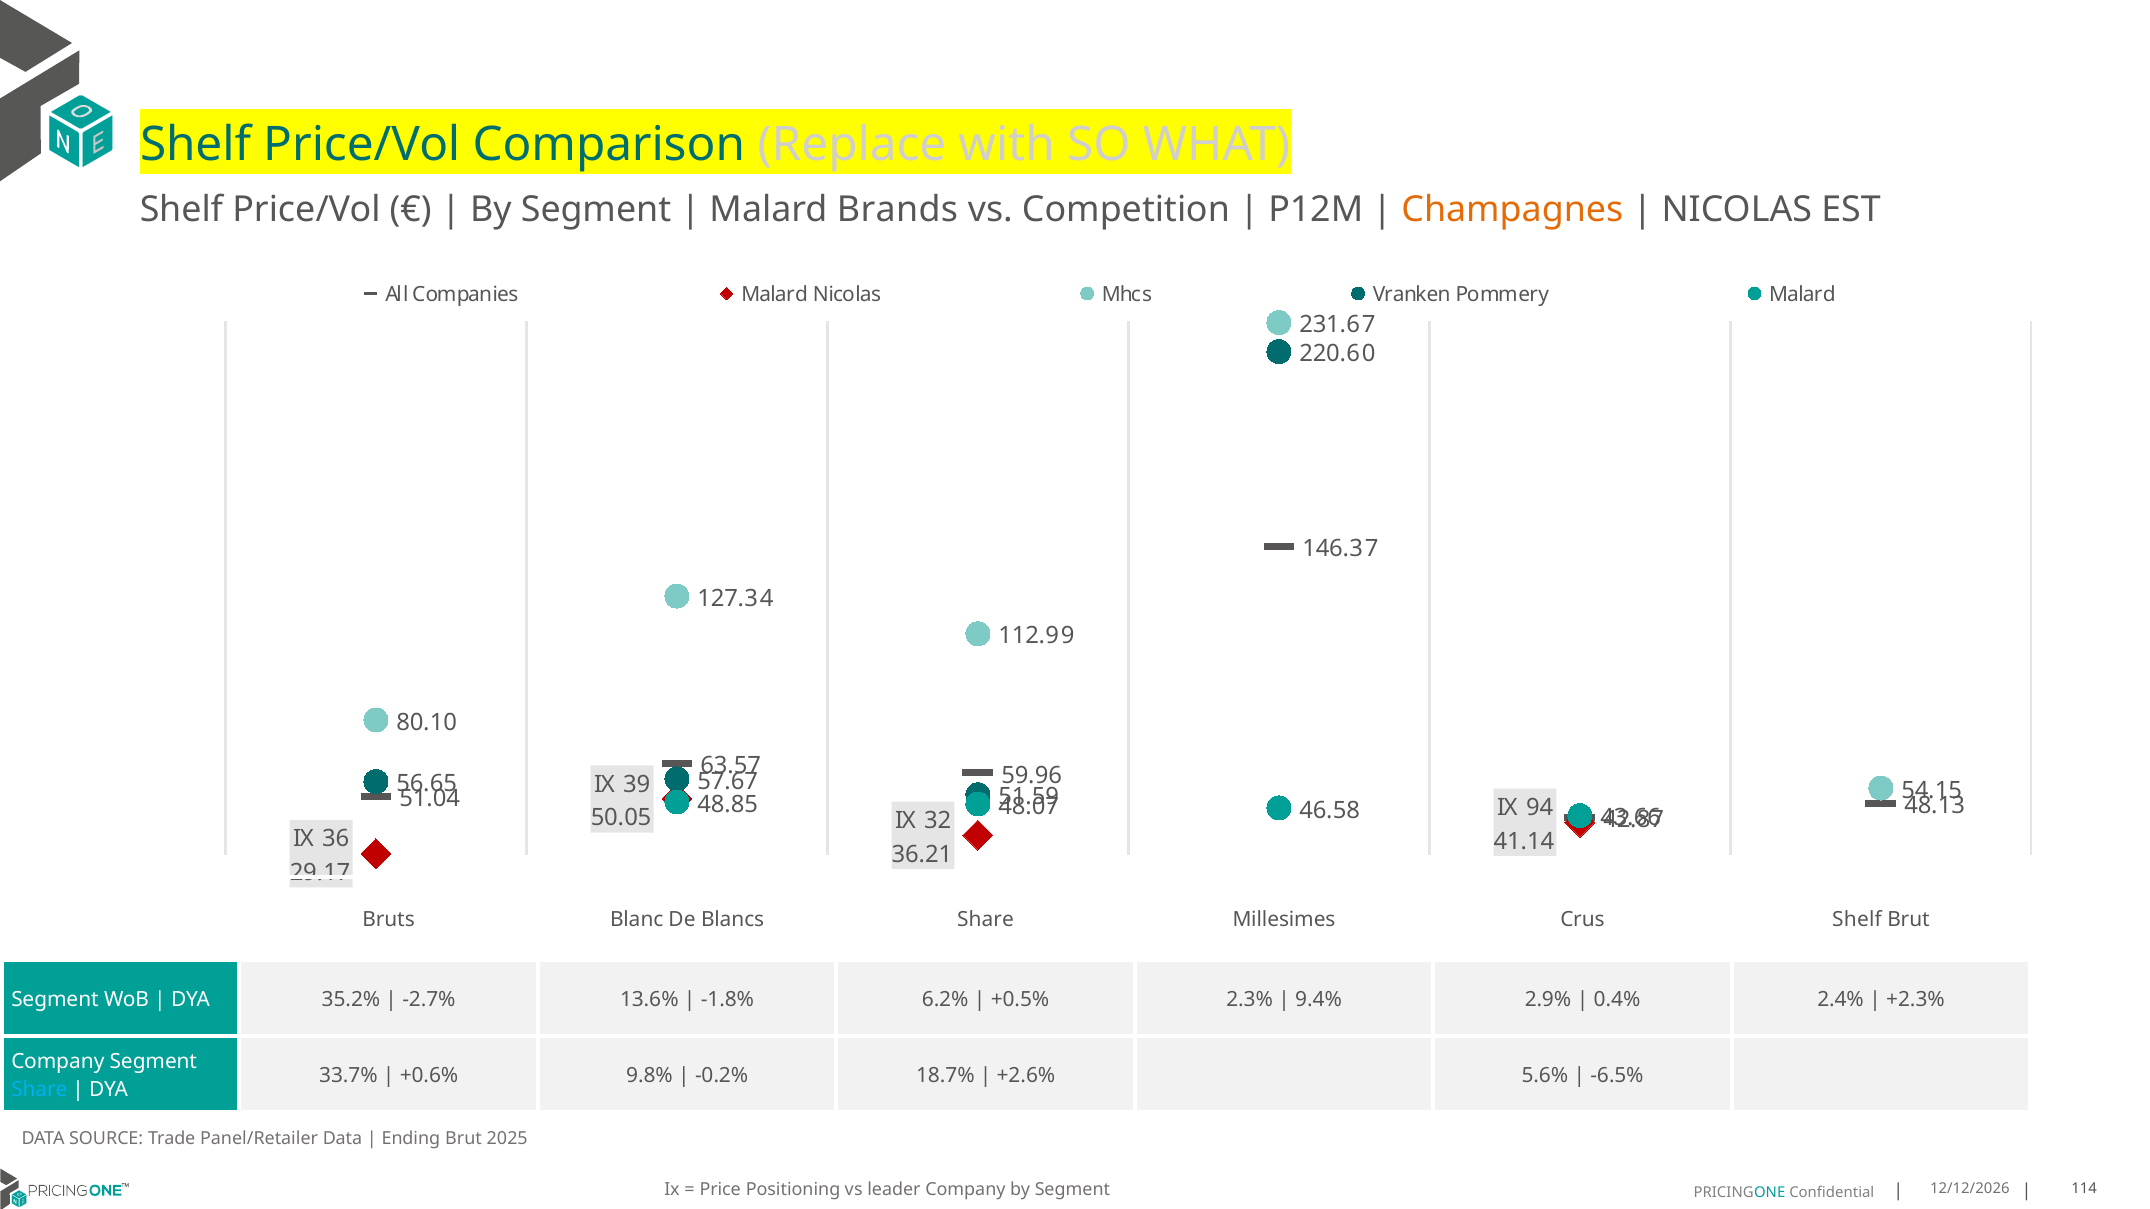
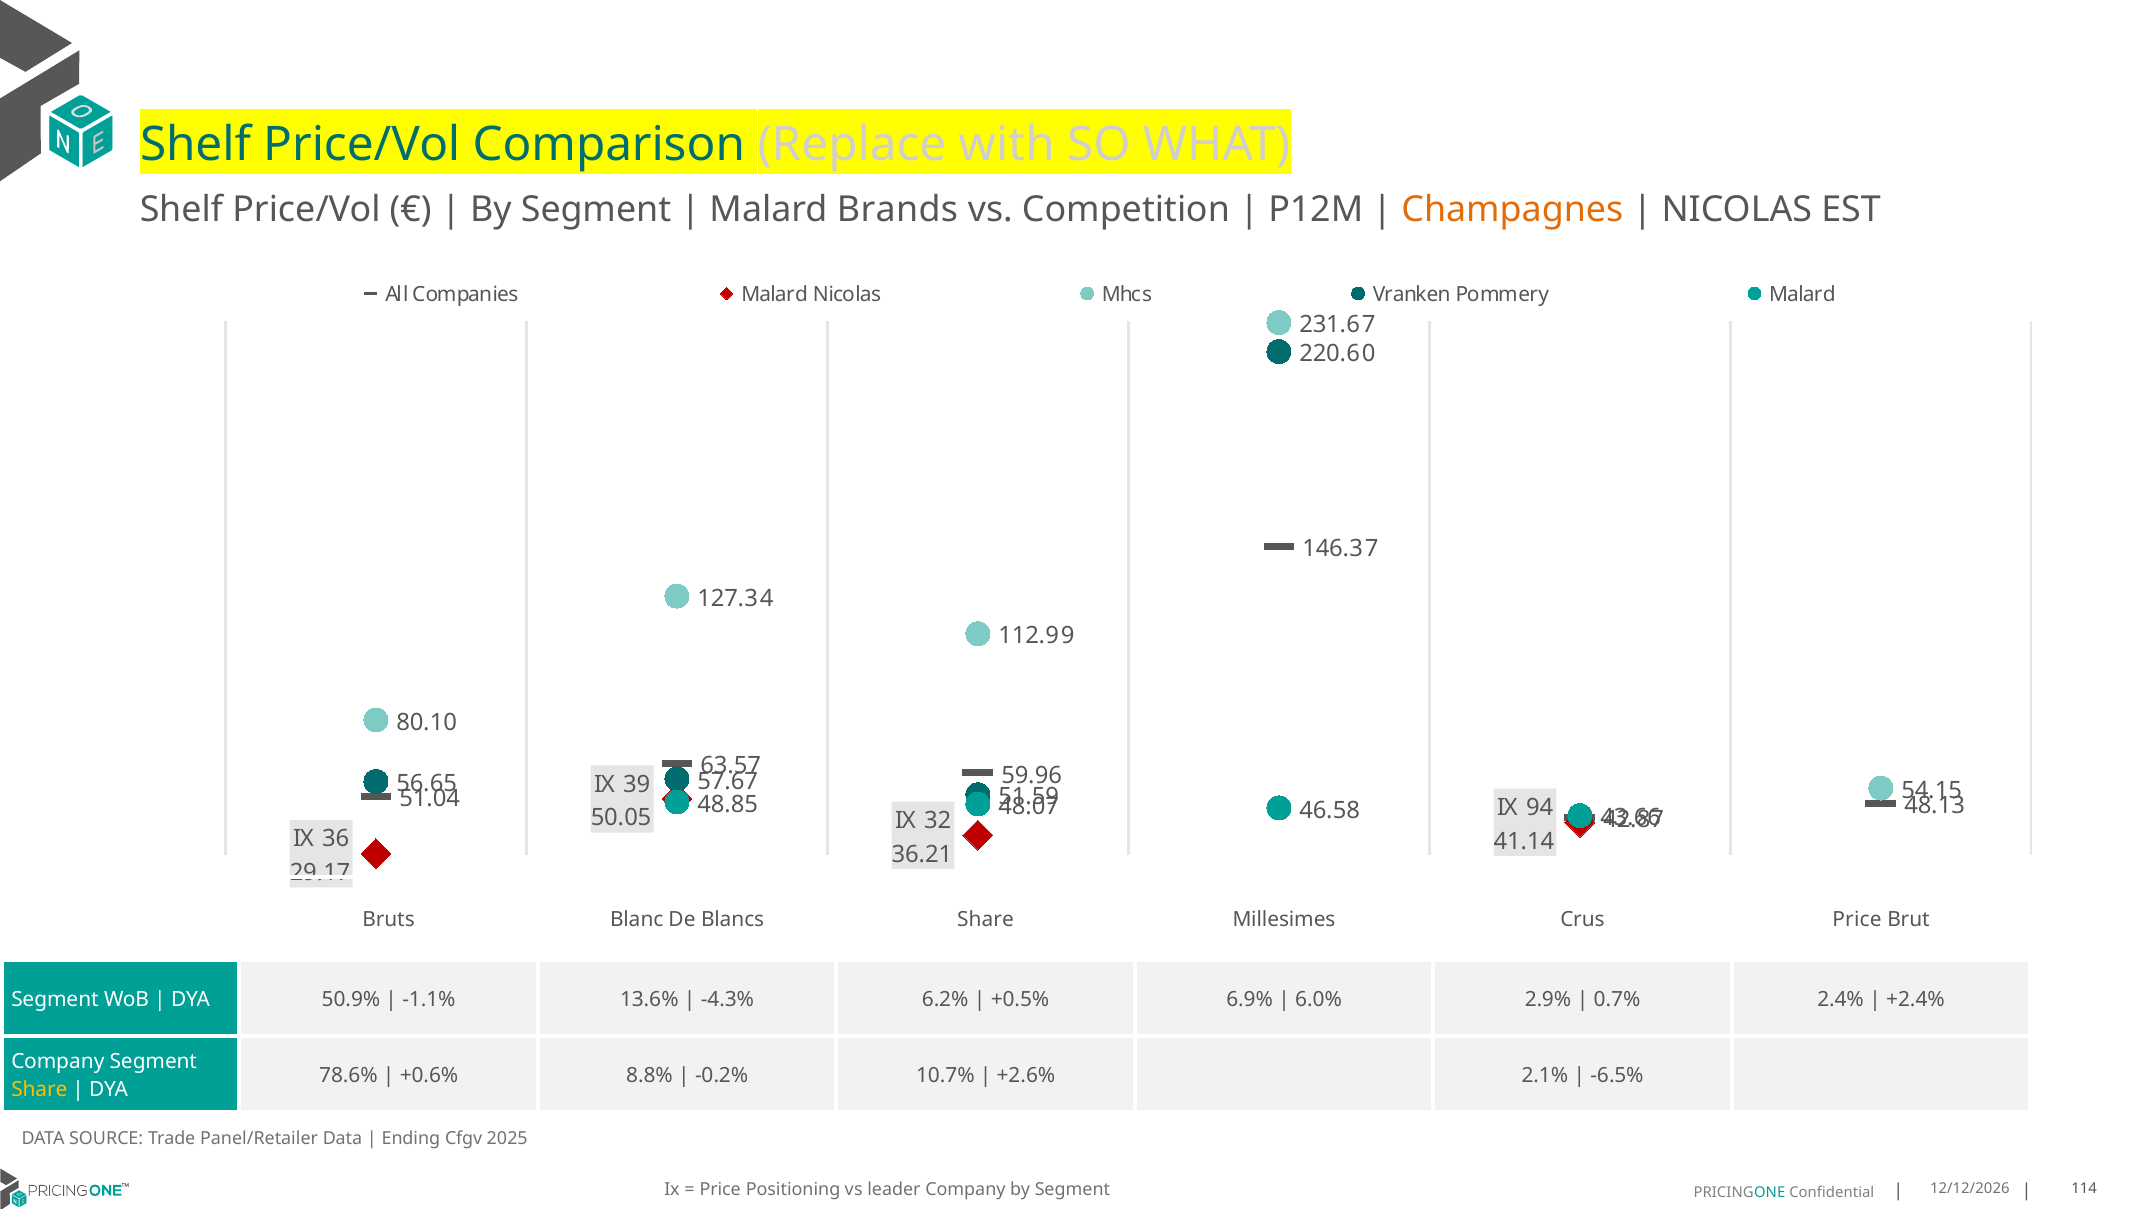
Crus Shelf: Shelf -> Price (1857, 920)
35.2%: 35.2% -> 50.9% (351, 1000)
-2.7%: -2.7% -> -1.1% (429, 1000)
-1.8%: -1.8% -> -4.3% (727, 1000)
2.3%: 2.3% -> 6.9% (1250, 1000)
9.4%: 9.4% -> 6.0% (1319, 1000)
0.4%: 0.4% -> 0.7% (1617, 1000)
+2.3%: +2.3% -> +2.4% (1915, 1000)
33.7%: 33.7% -> 78.6% (348, 1076)
9.8%: 9.8% -> 8.8% (649, 1076)
18.7%: 18.7% -> 10.7% (945, 1076)
5.6%: 5.6% -> 2.1% (1545, 1076)
Share colour: light blue -> yellow (39, 1090)
Ending Brut: Brut -> Cfgv (464, 1139)
